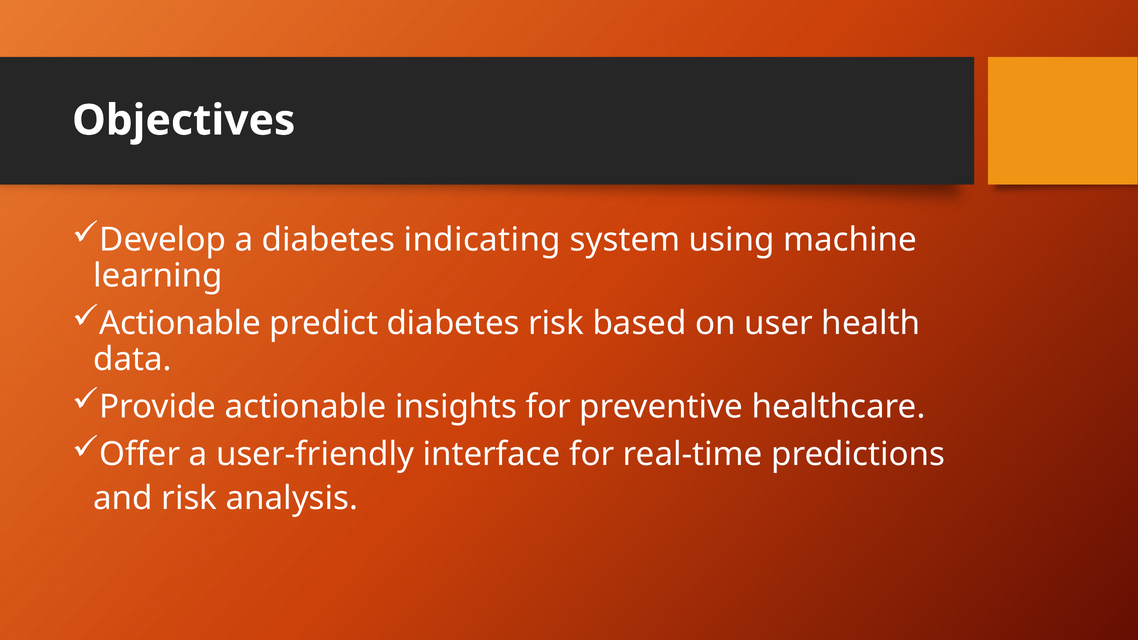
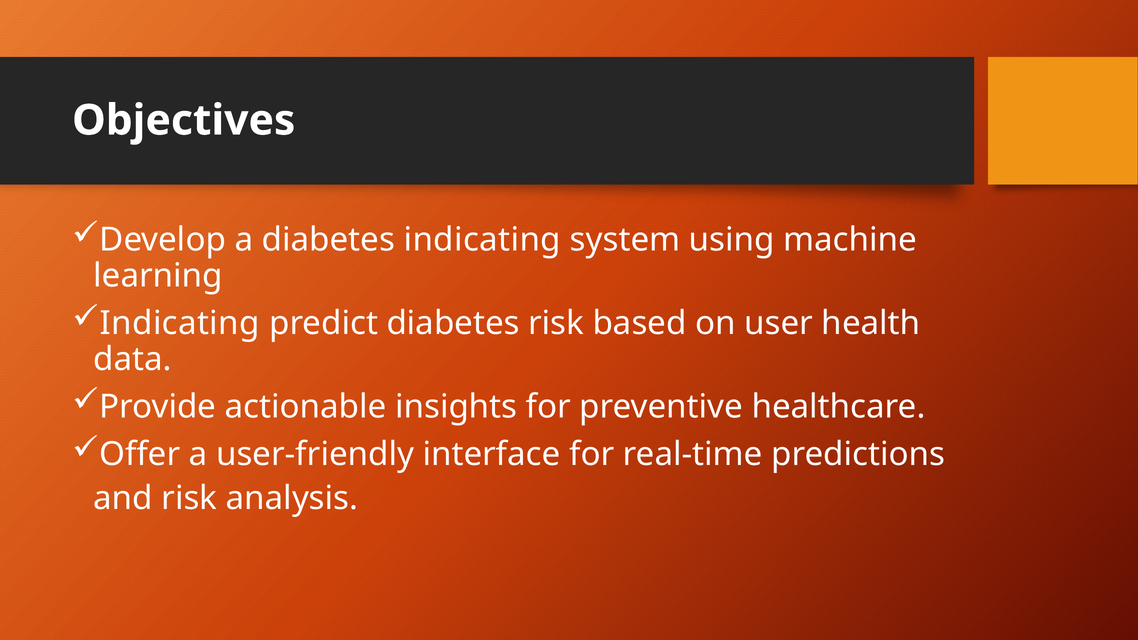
Actionable: Actionable -> Indicating (180, 323)
